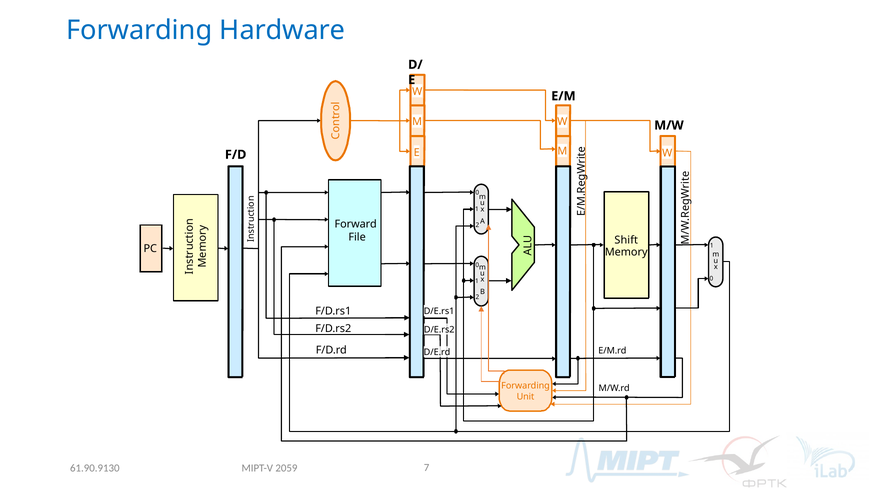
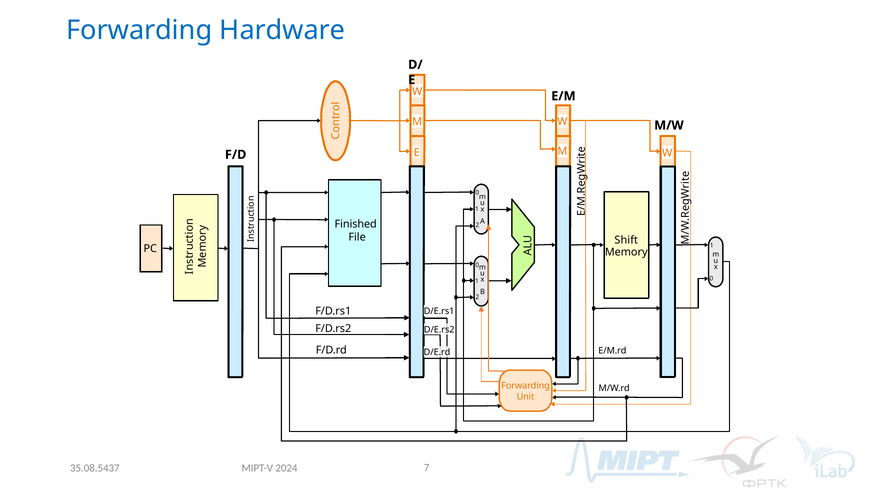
Forward: Forward -> Finished (356, 224)
61.90.9130: 61.90.9130 -> 35.08.5437 (95, 468)
2059: 2059 -> 2024 (286, 468)
